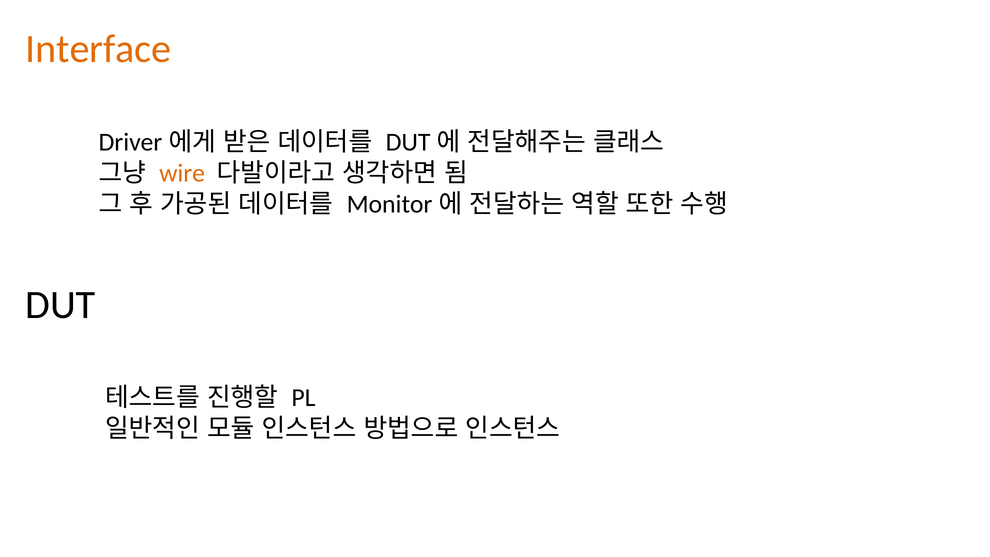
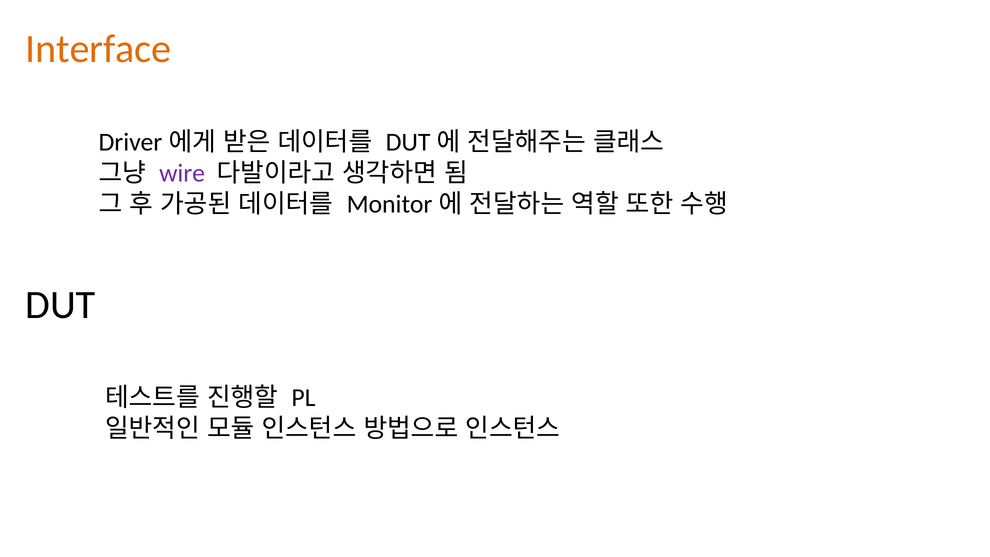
wire colour: orange -> purple (182, 173)
